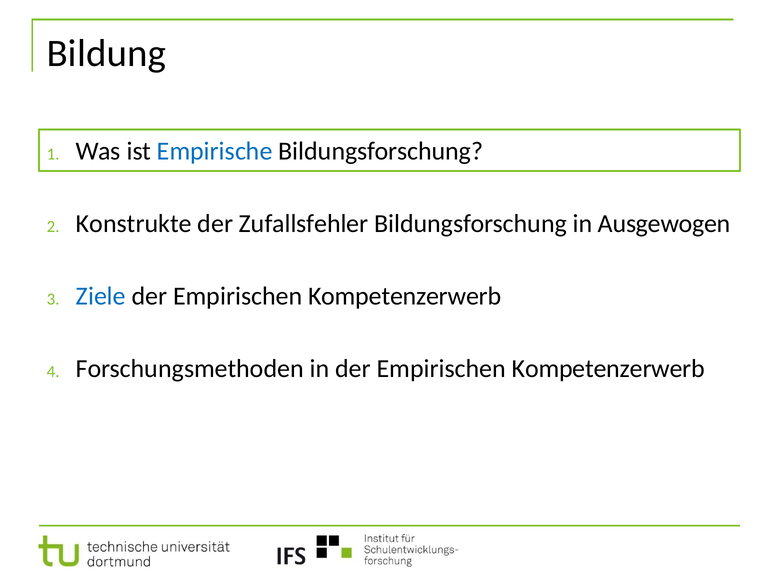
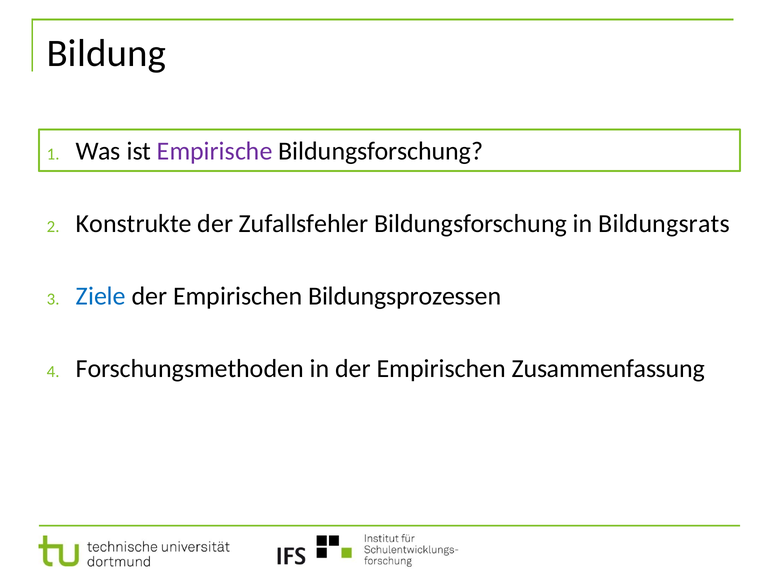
Empirische colour: blue -> purple (215, 151)
Ausgewogen: Ausgewogen -> Bildungsrats (664, 224)
Kompetenzerwerb: Kompetenzerwerb -> Bildungsprozessen (405, 296)
in der Empirischen Kompetenzerwerb: Kompetenzerwerb -> Zusammenfassung (608, 369)
